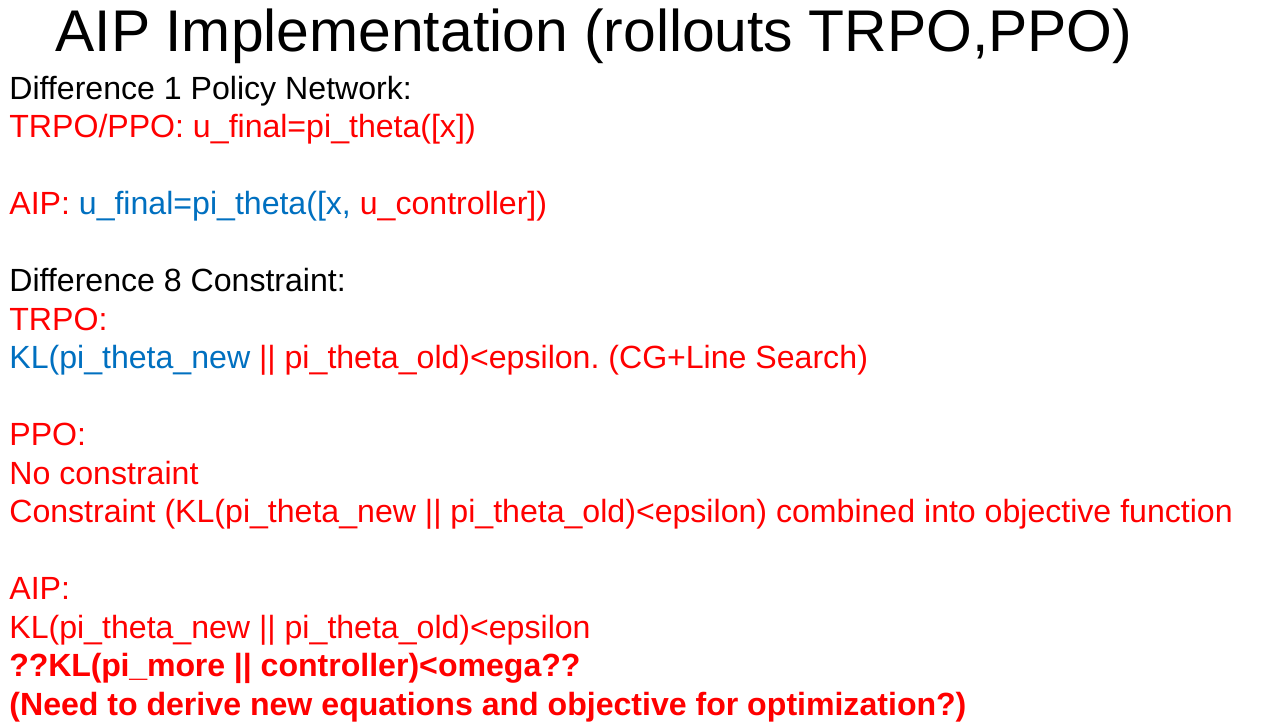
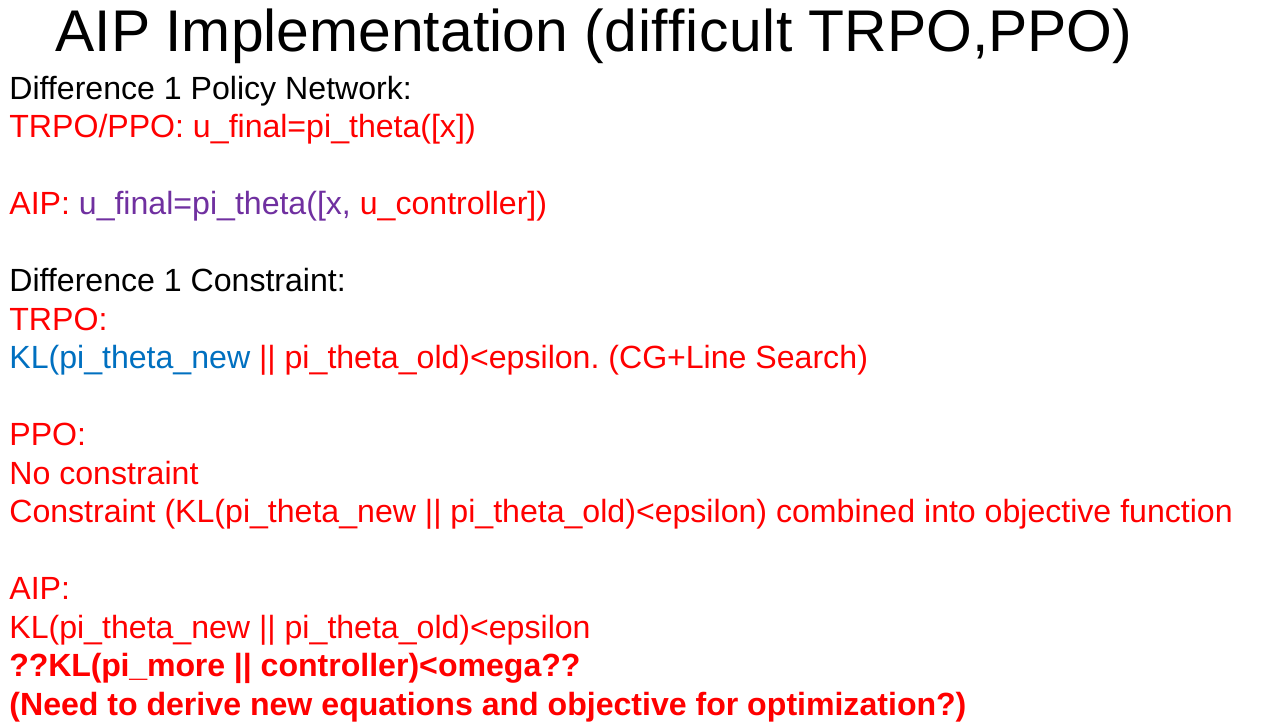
rollouts: rollouts -> difficult (688, 32)
u_final=pi_theta([x colour: blue -> purple (215, 204)
8: 8 -> 1 (173, 281)
